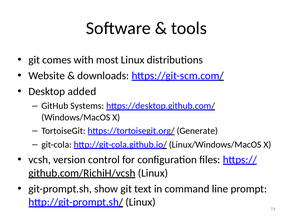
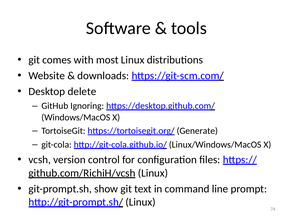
added: added -> delete (82, 92)
Systems: Systems -> Ignoring (87, 106)
